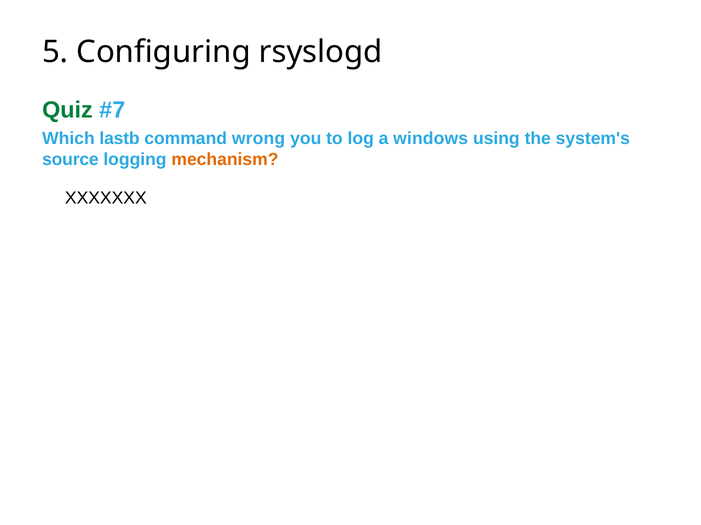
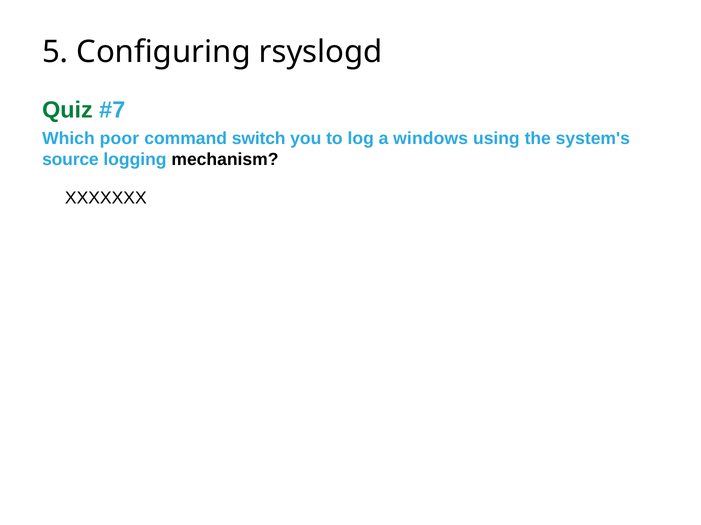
lastb: lastb -> poor (119, 139)
wrong: wrong -> switch (259, 139)
mechanism colour: orange -> black (225, 160)
